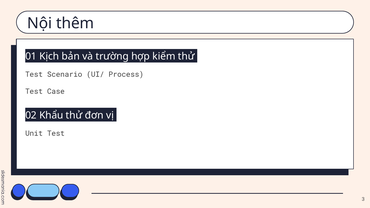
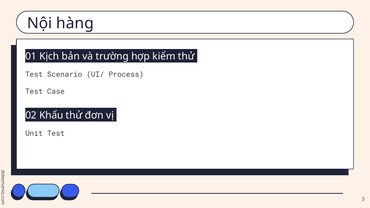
thêm: thêm -> hàng (75, 23)
